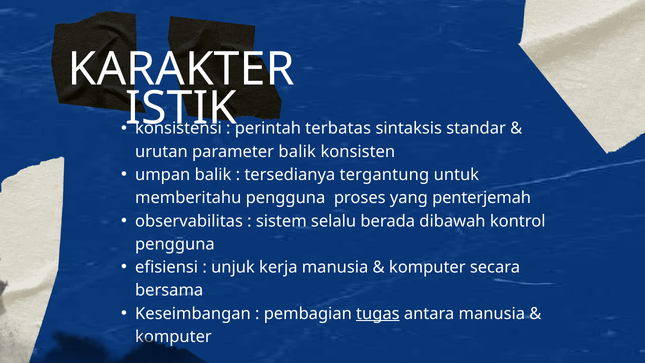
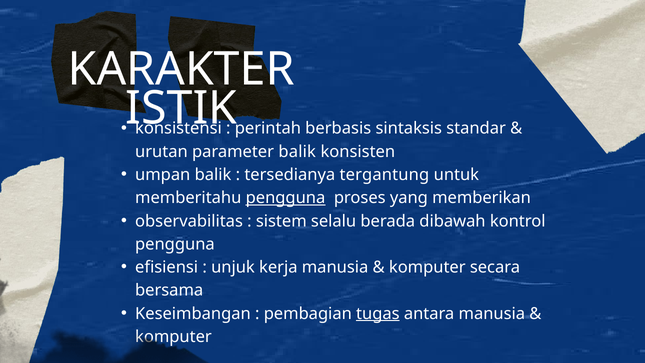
terbatas: terbatas -> berbasis (338, 128)
pengguna underline: none -> present (285, 198)
penterjemah: penterjemah -> memberikan (482, 198)
